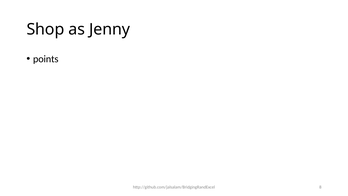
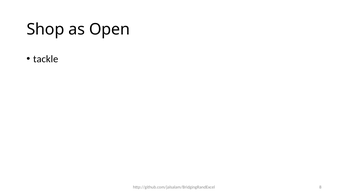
Jenny: Jenny -> Open (110, 29)
points: points -> tackle (46, 59)
